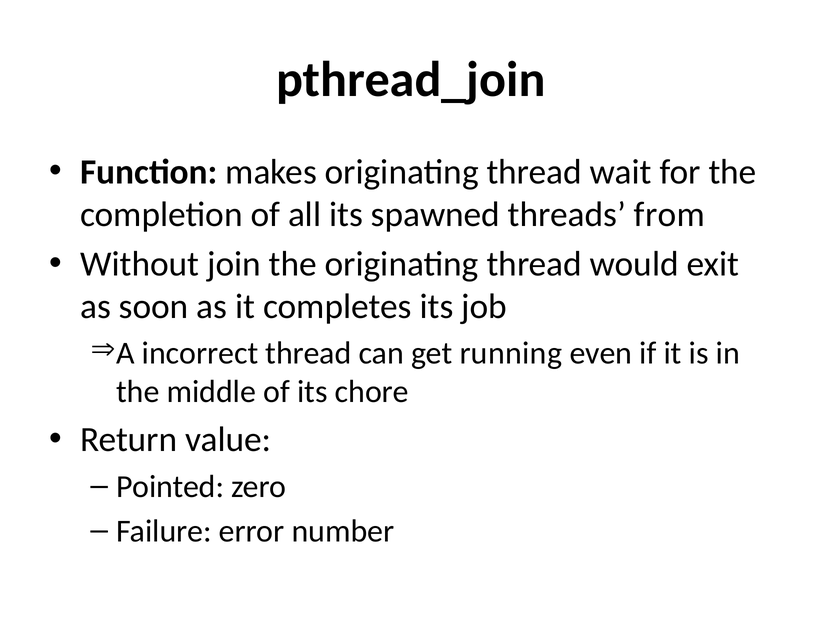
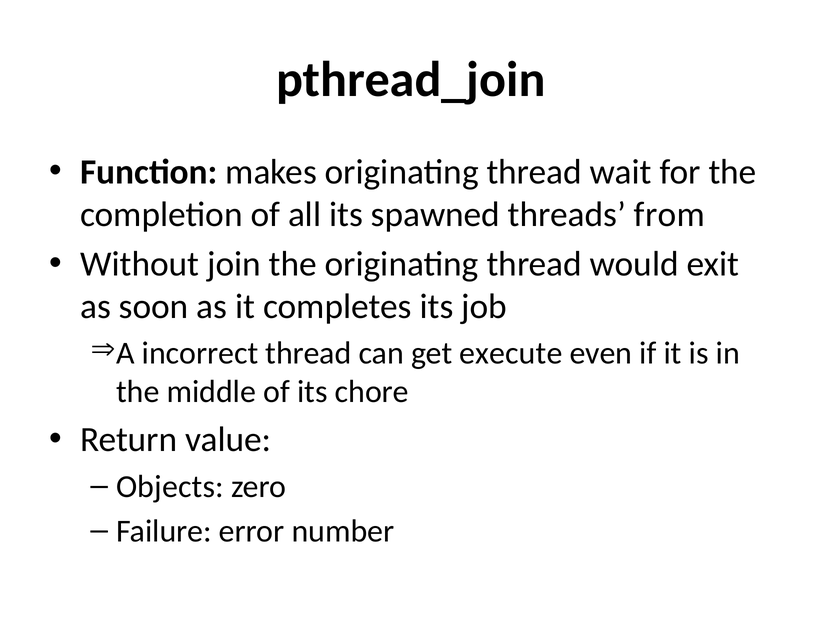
running: running -> execute (511, 353)
Pointed: Pointed -> Objects (170, 486)
